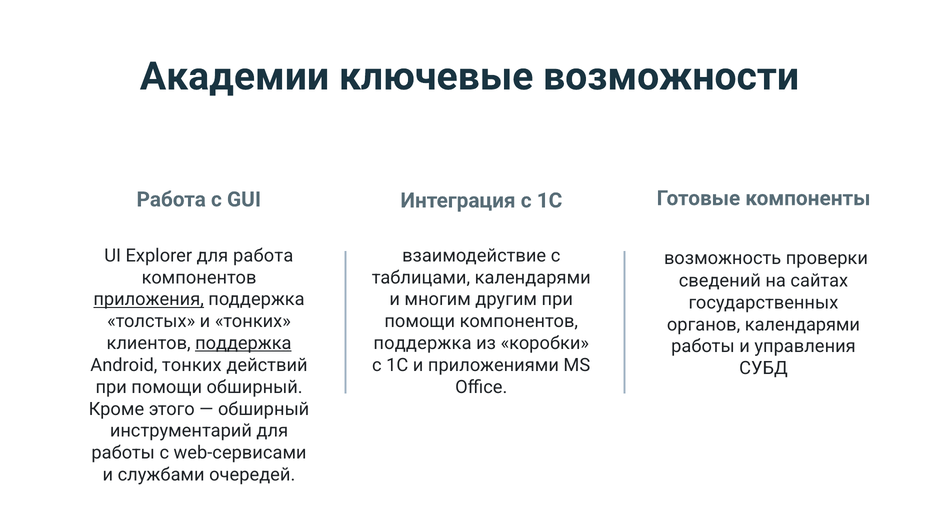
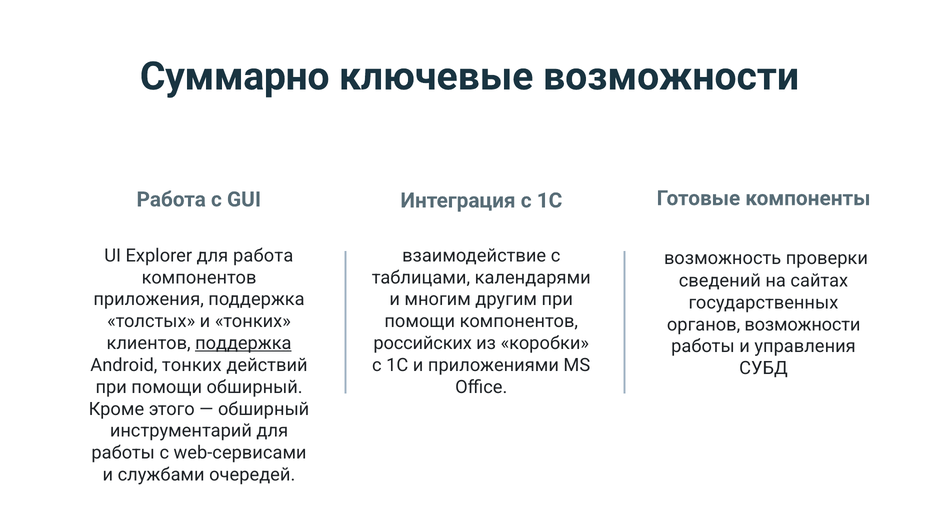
Академии: Академии -> Суммарно (235, 77)
приложения underline: present -> none (149, 300)
органов календарями: календарями -> возможности (802, 325)
поддержка: поддержка -> российских (423, 343)
